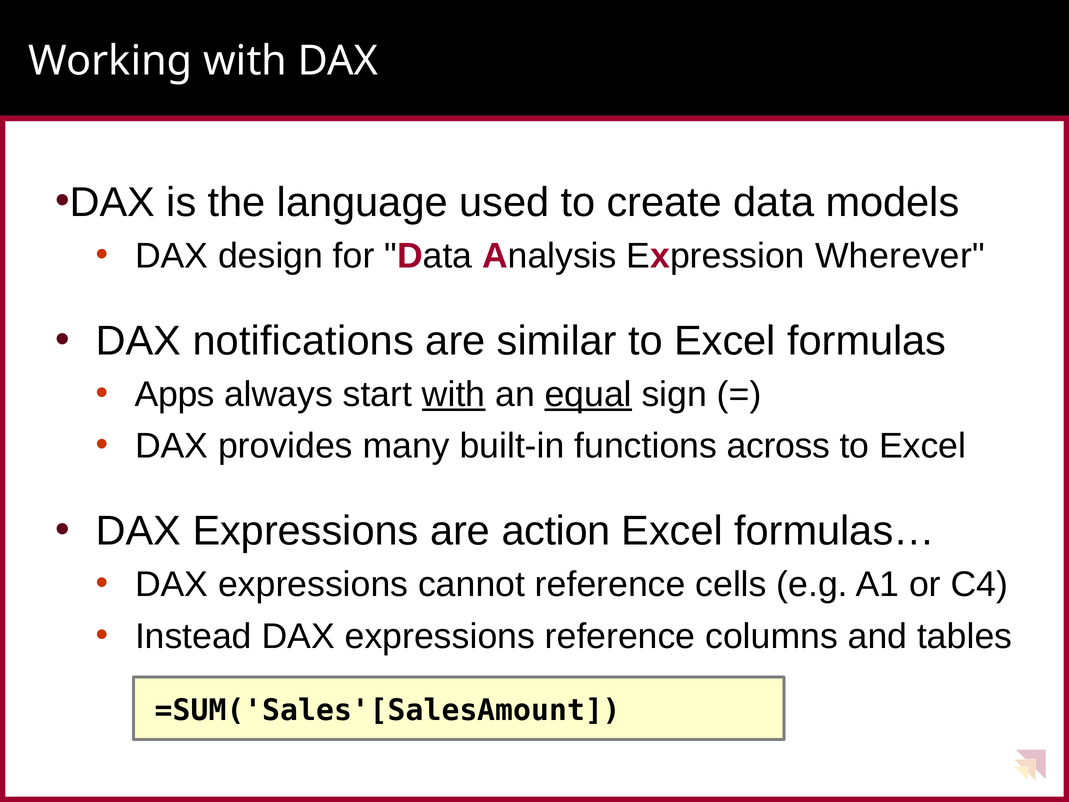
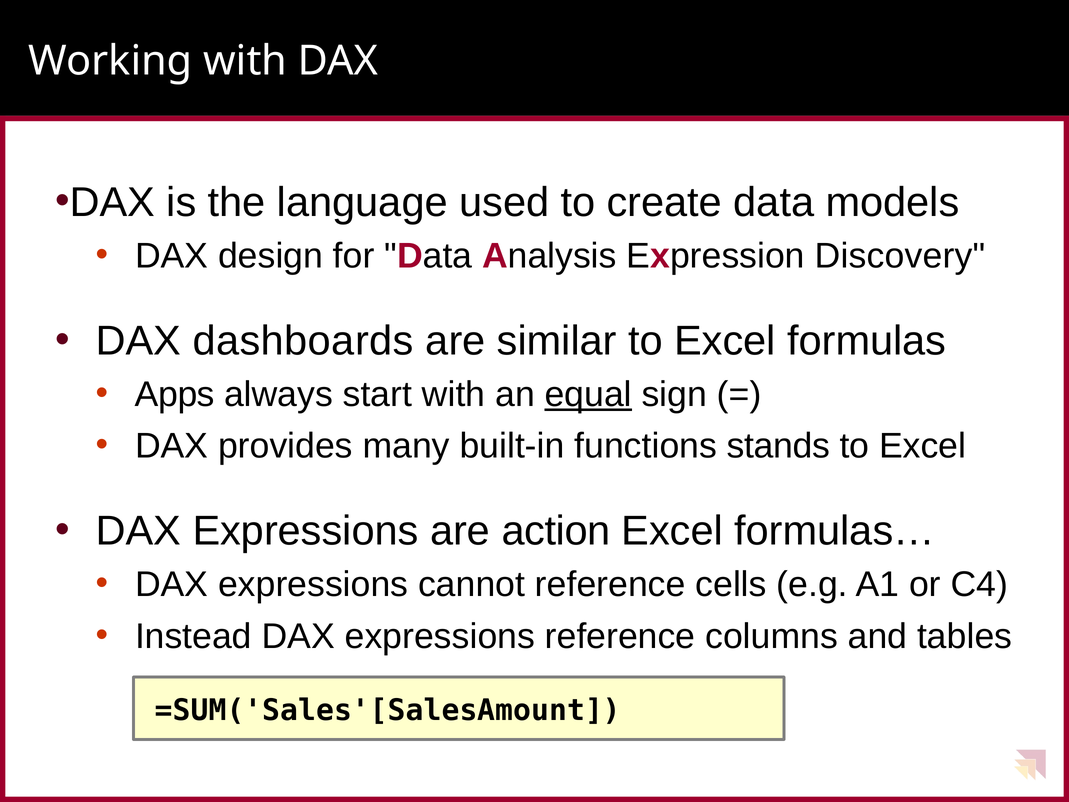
Wherever: Wherever -> Discovery (900, 256)
notifications: notifications -> dashboards (303, 341)
with underline: present -> none (454, 394)
across: across -> stands (778, 446)
